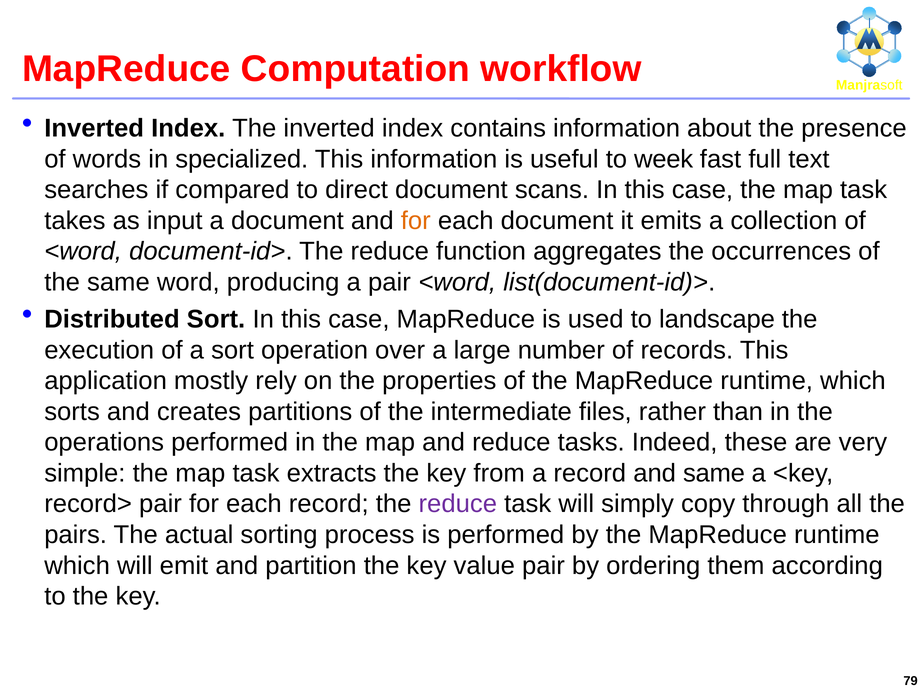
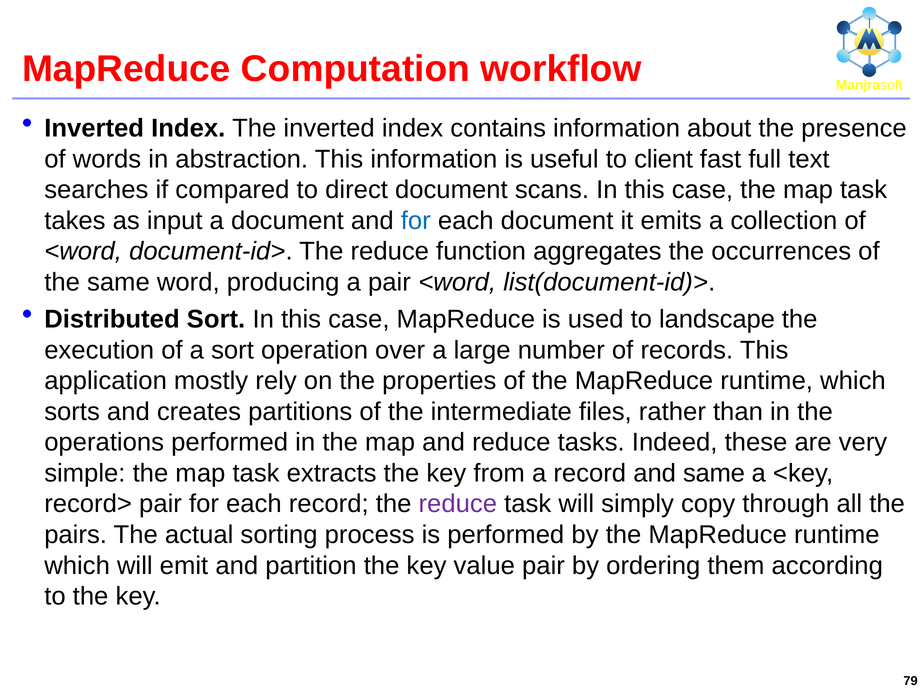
specialized: specialized -> abstraction (242, 159)
week: week -> client (664, 159)
for colour: orange -> blue (416, 221)
